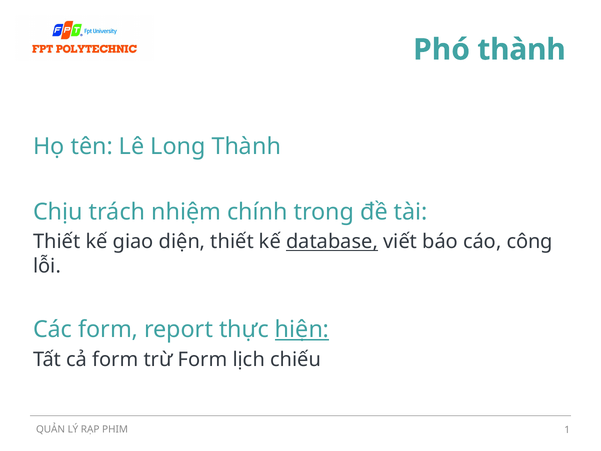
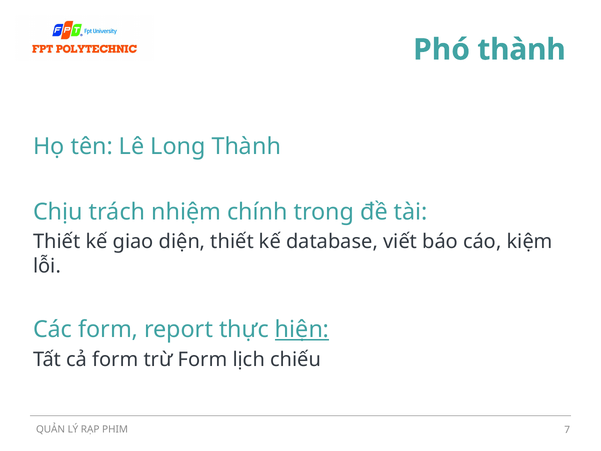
database underline: present -> none (332, 242)
công: công -> kiệm (530, 242)
1: 1 -> 7 (567, 430)
